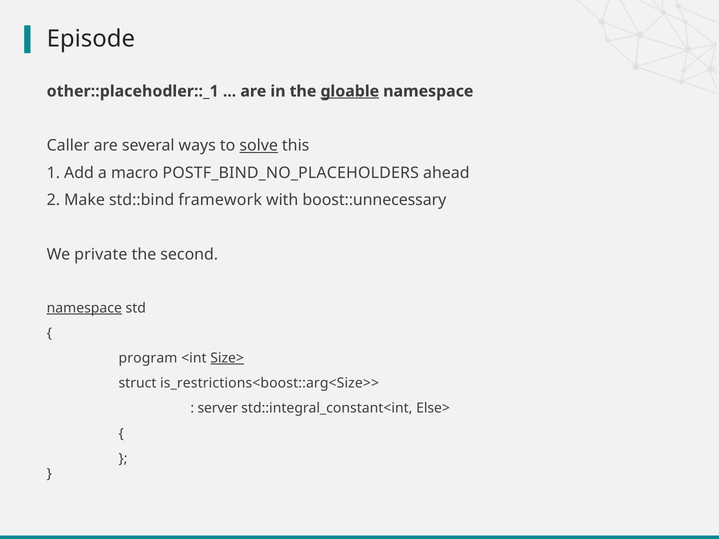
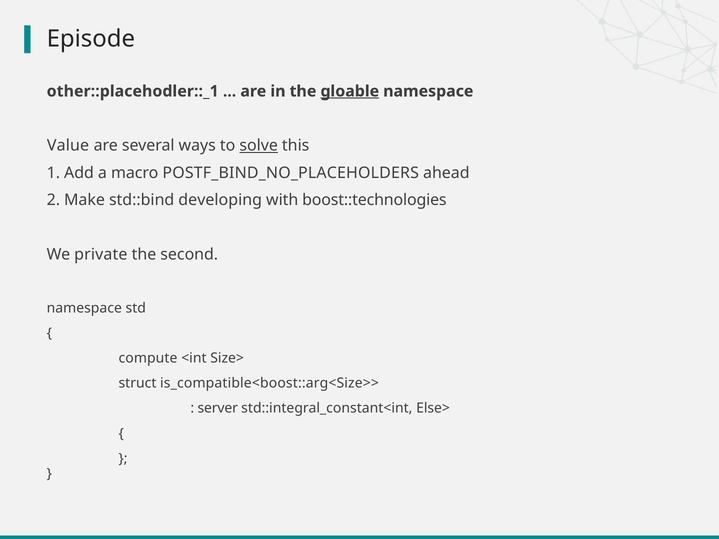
Caller: Caller -> Value (68, 146)
framework: framework -> developing (220, 200)
boost::unnecessary: boost::unnecessary -> boost::technologies (374, 200)
namespace underline: present -> none (84, 308)
program: program -> compute (148, 358)
Size> underline: present -> none (227, 358)
is_restrictions<boost::arg<Size>>: is_restrictions<boost::arg<Size>> -> is_compatible<boost::arg<Size>> (270, 383)
